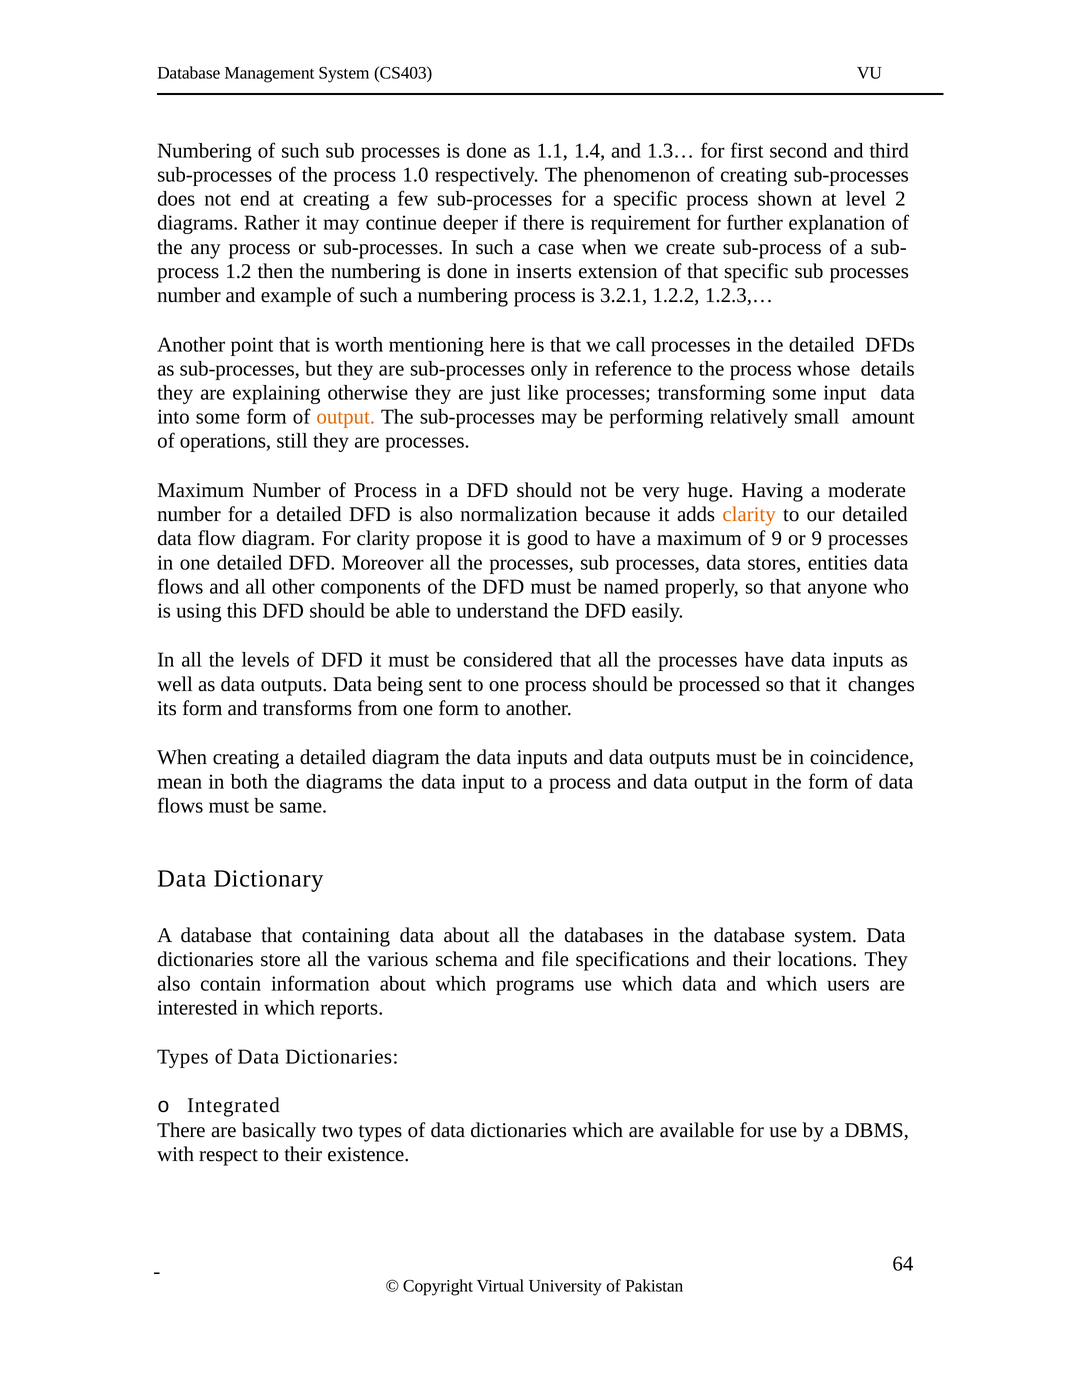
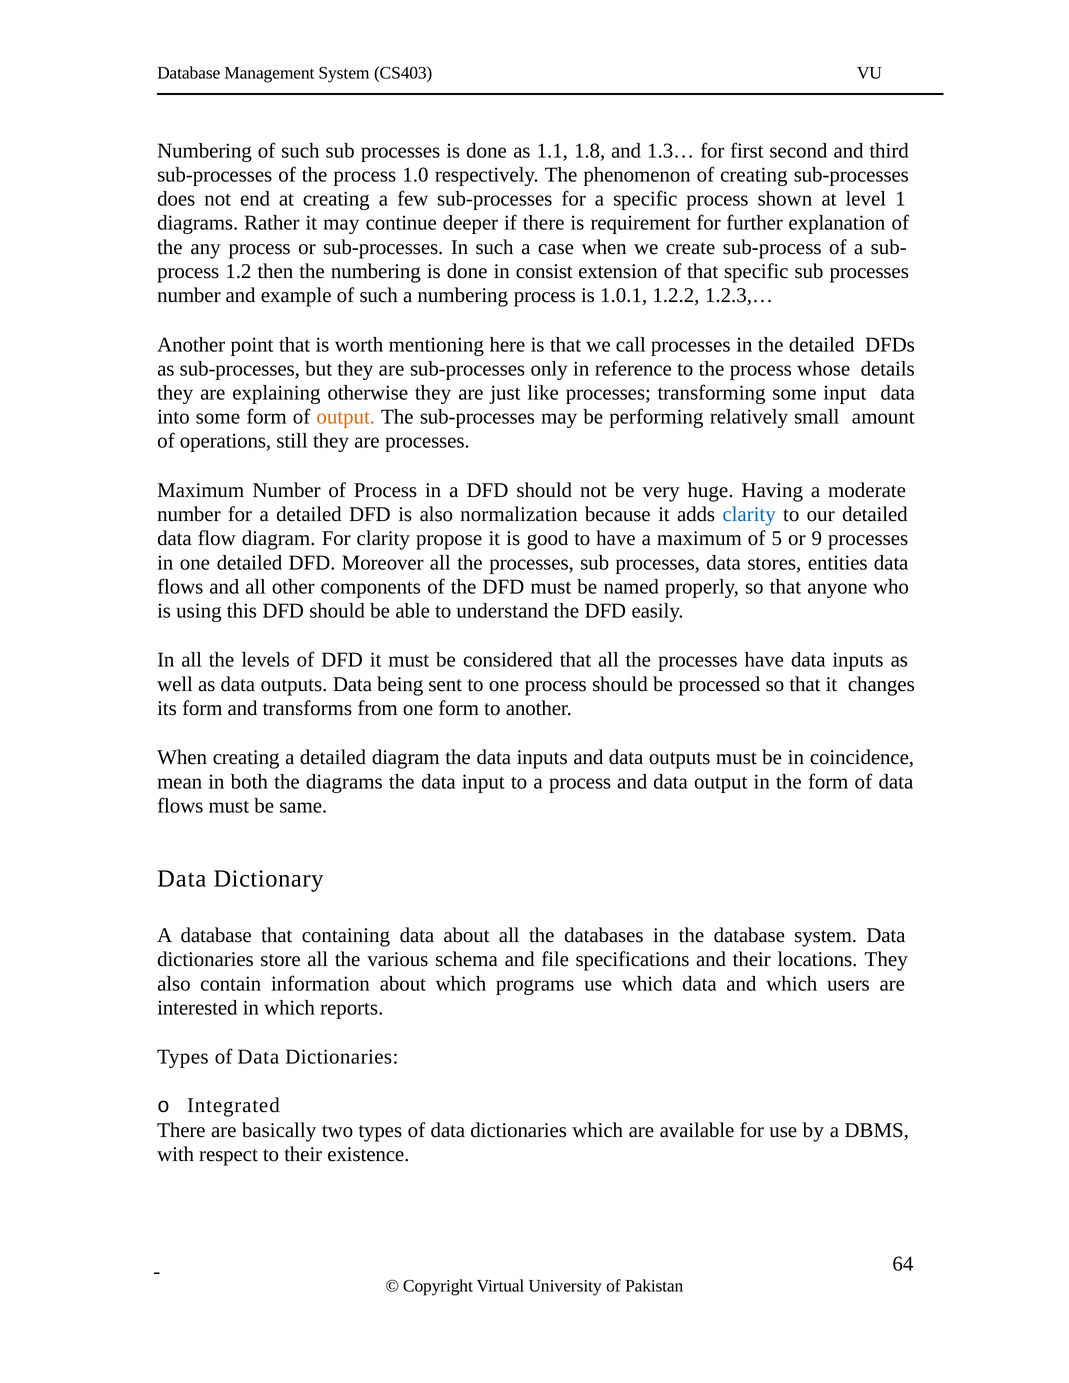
1.4: 1.4 -> 1.8 (590, 151)
2: 2 -> 1 (900, 199)
inserts: inserts -> consist (544, 271)
3.2.1: 3.2.1 -> 1.0.1 (624, 295)
clarity colour: orange -> blue (749, 515)
of 9: 9 -> 5 (777, 539)
